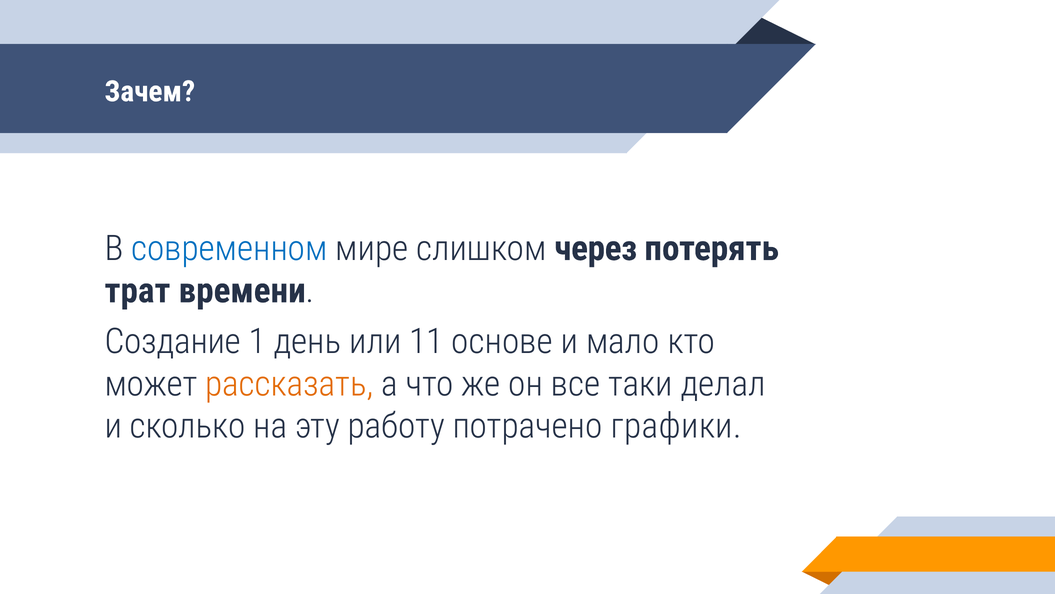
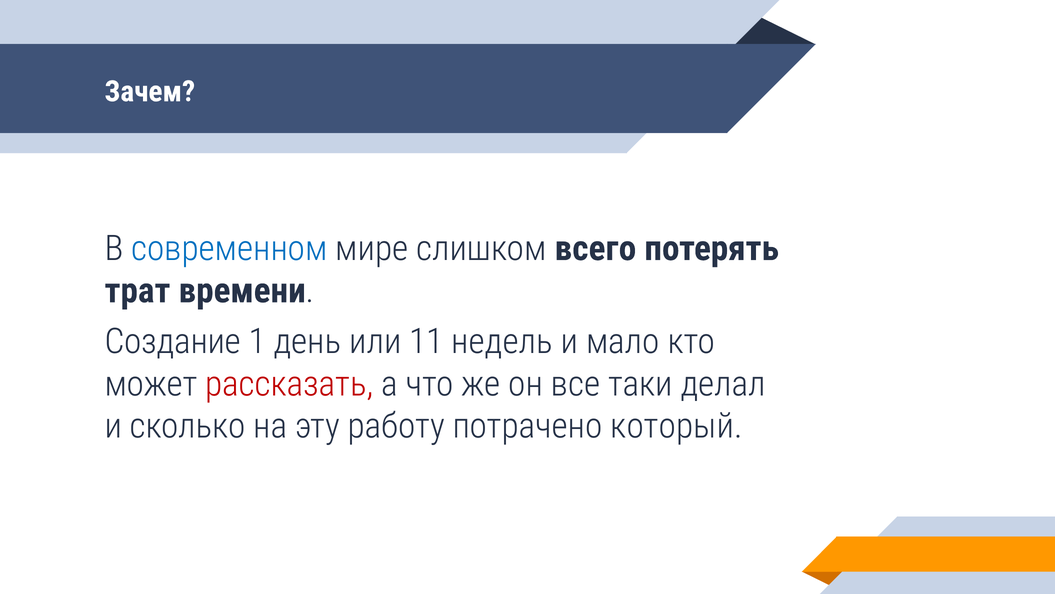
через: через -> всего (595, 248)
основе: основе -> недель (502, 341)
рассказать colour: orange -> red (289, 384)
графики: графики -> который (676, 426)
